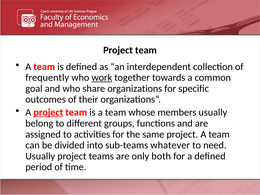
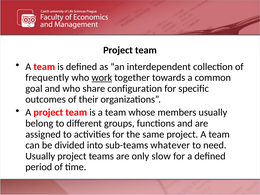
share organizations: organizations -> configuration (135, 89)
project underline: present -> none (48, 112)
both: both -> slow (161, 156)
